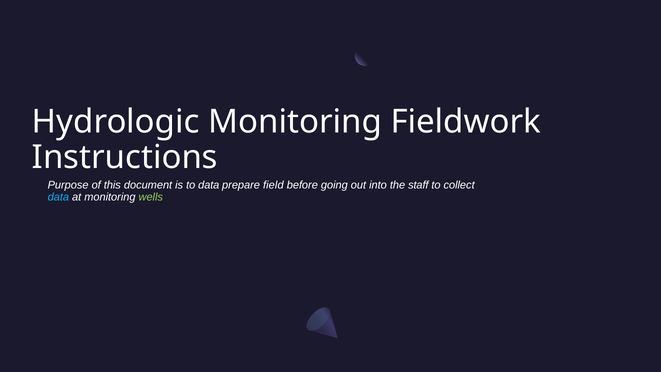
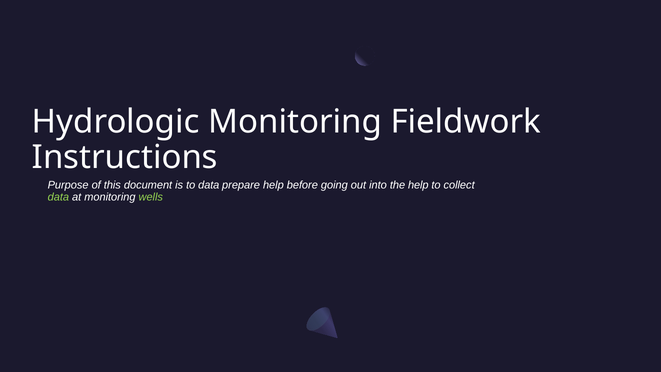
prepare field: field -> help (273, 185)
the staff: staff -> help (418, 185)
data colour: light blue -> light green (58, 197)
